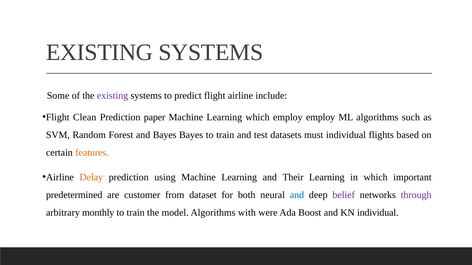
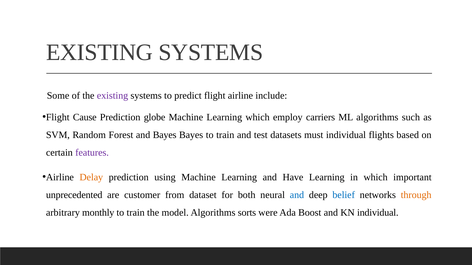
Clean: Clean -> Cause (85, 118)
paper: paper -> globe (155, 118)
employ employ: employ -> carriers (321, 118)
features colour: orange -> purple (92, 153)
Their: Their -> Have (293, 178)
predetermined: predetermined -> unprecedented (74, 195)
belief colour: purple -> blue (344, 195)
through colour: purple -> orange (416, 195)
with: with -> sorts (247, 213)
